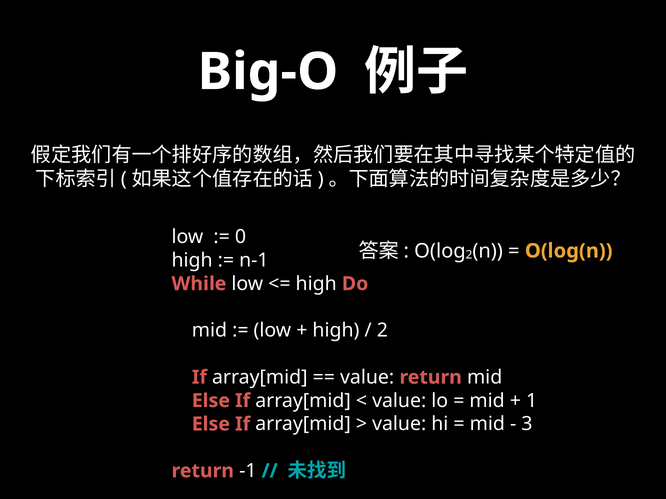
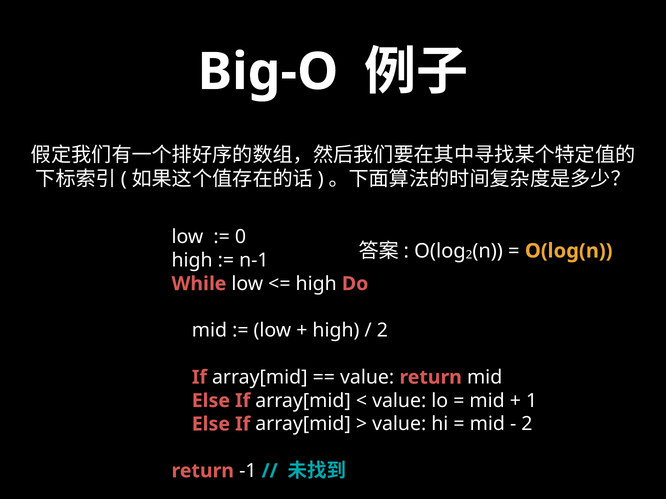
3: 3 -> 2 (527, 424)
